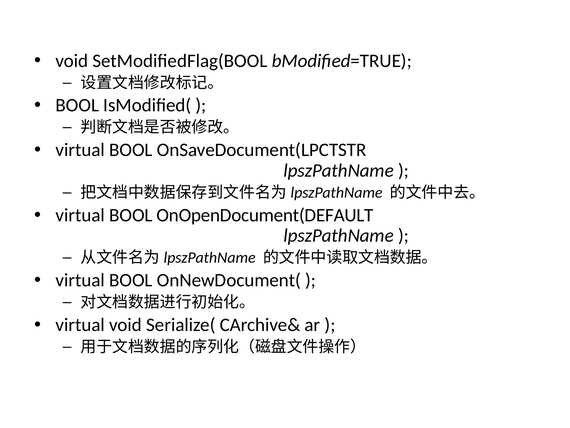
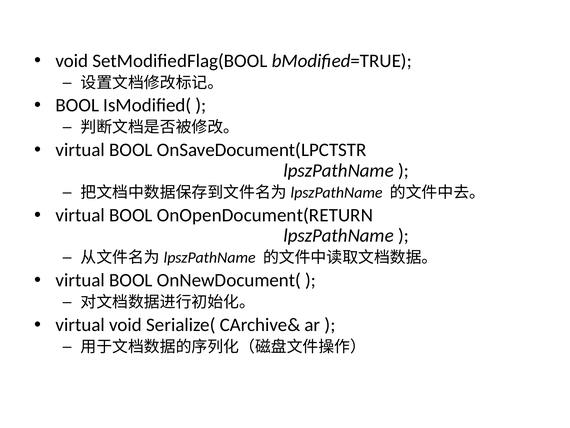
OnOpenDocument(DEFAULT: OnOpenDocument(DEFAULT -> OnOpenDocument(RETURN (265, 215)
